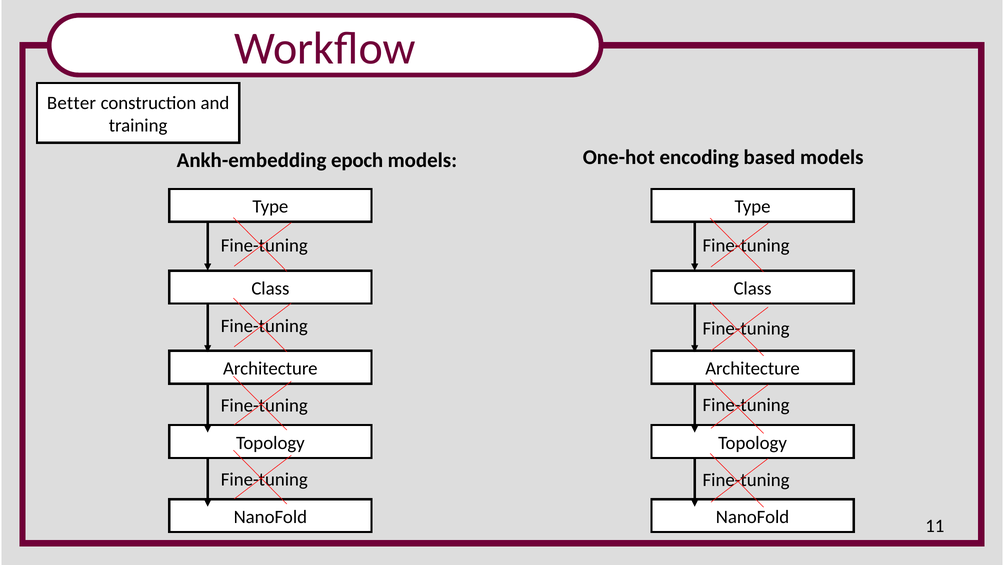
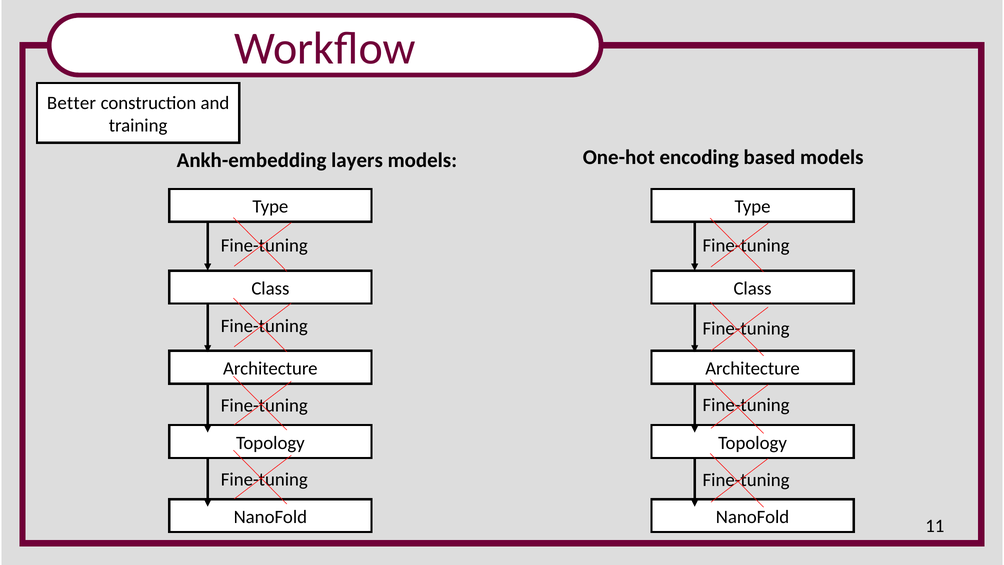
epoch: epoch -> layers (357, 160)
